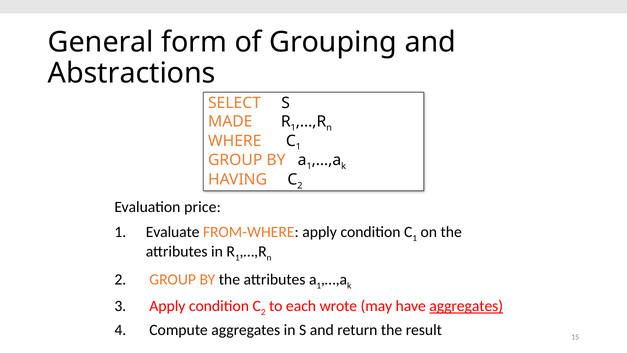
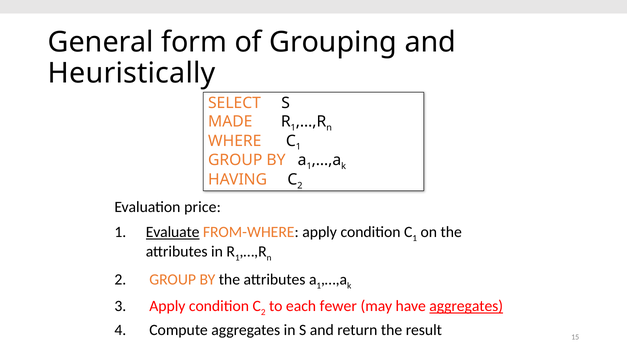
Abstractions: Abstractions -> Heuristically (132, 73)
Evaluate underline: none -> present (173, 232)
wrote: wrote -> fewer (338, 306)
